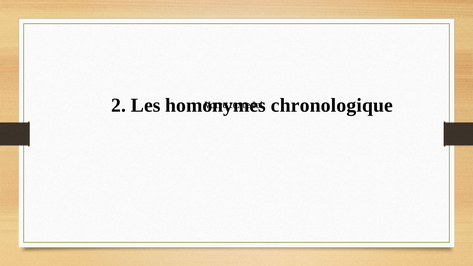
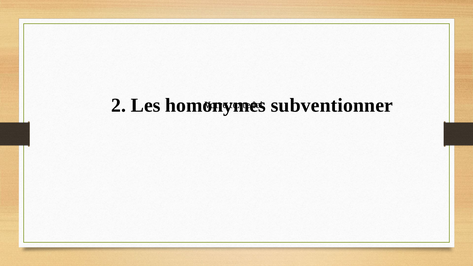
chronologique: chronologique -> subventionner (332, 105)
